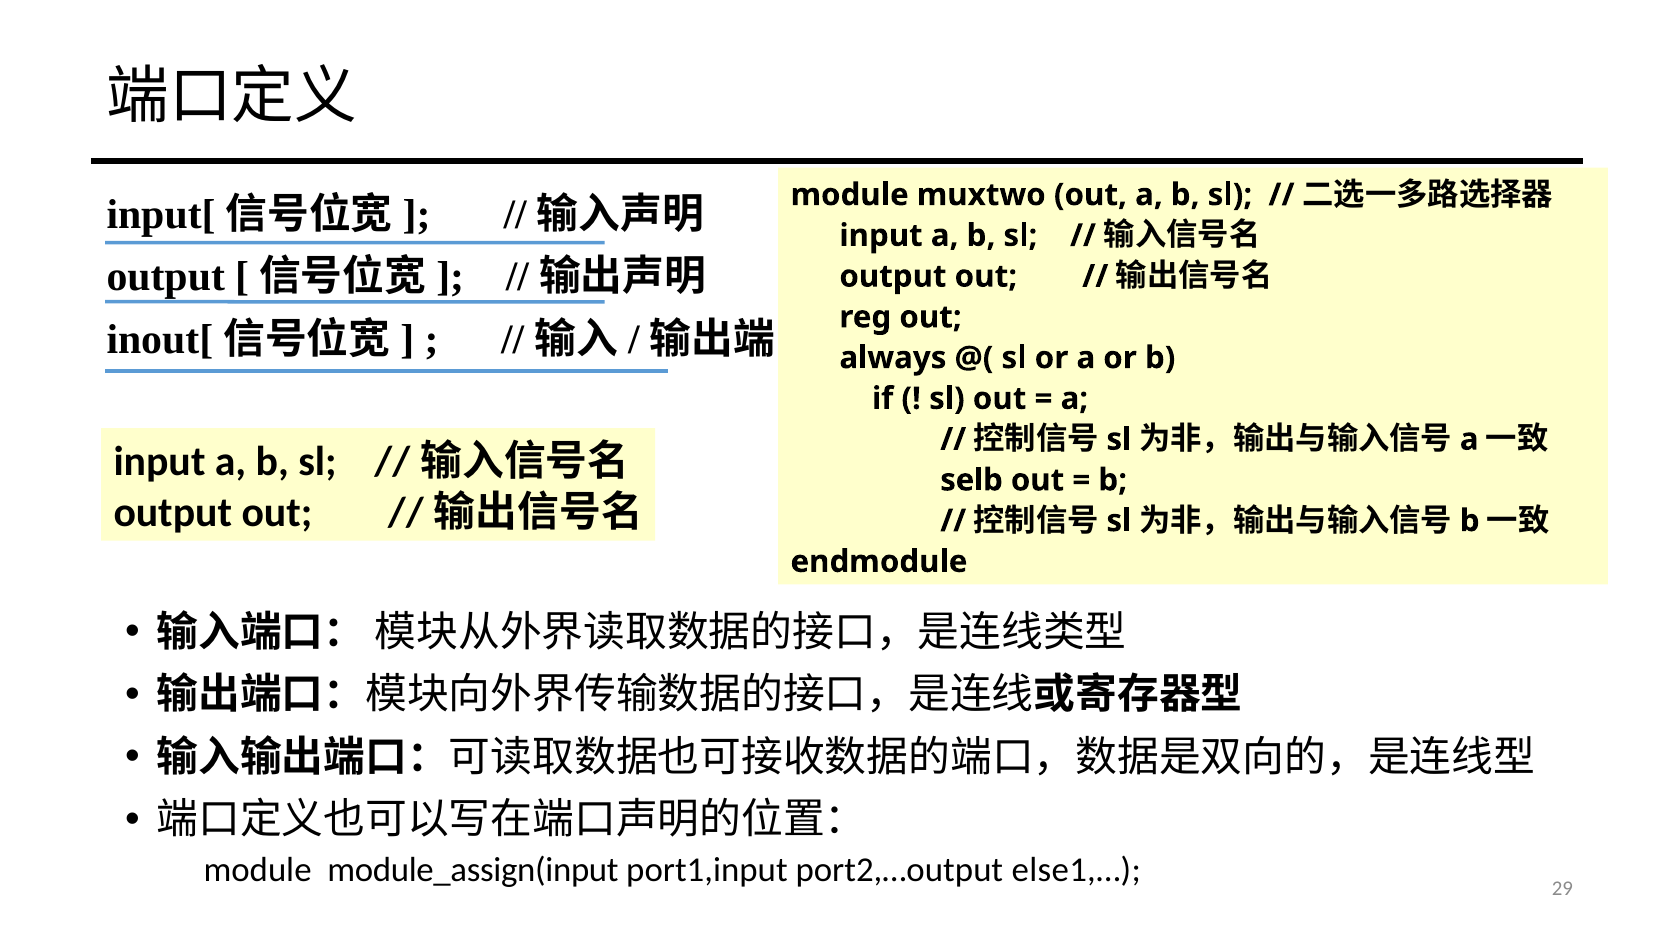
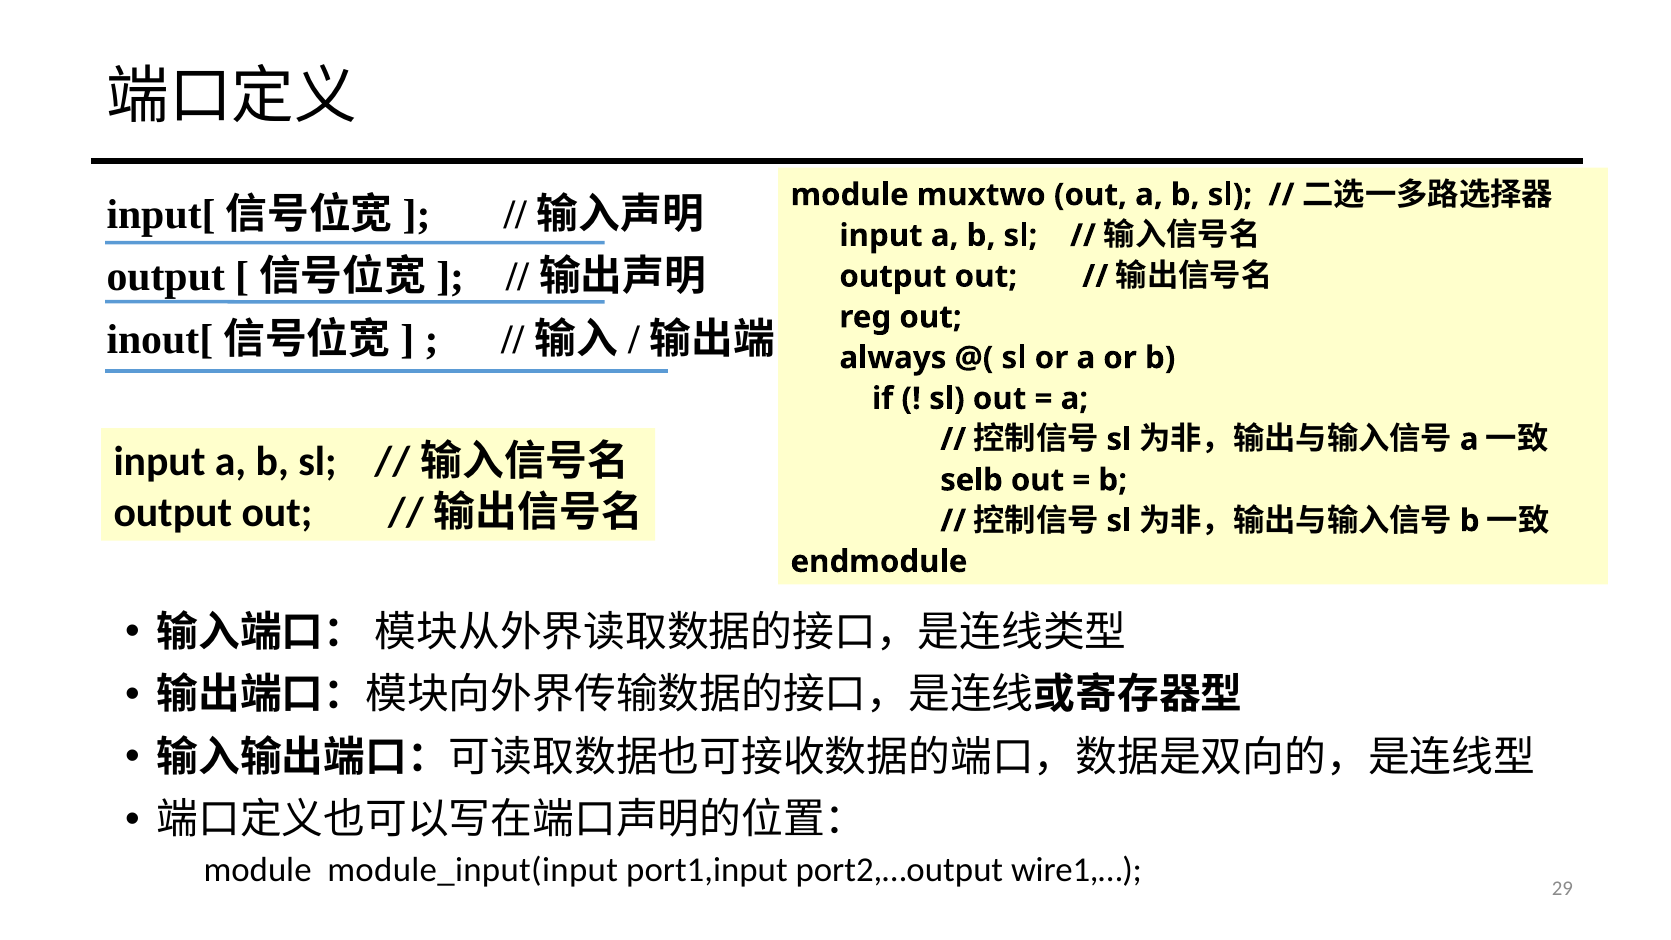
module_assign(input: module_assign(input -> module_input(input (473, 870)
else1,…: else1,… -> wire1,… (1077, 870)
